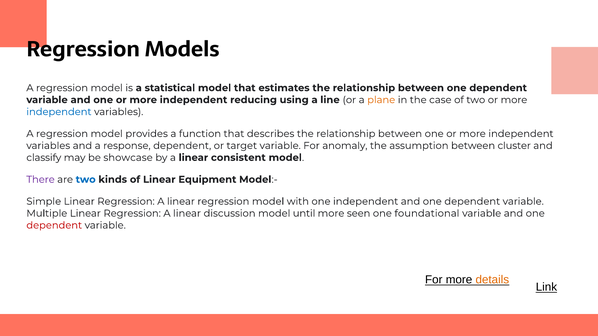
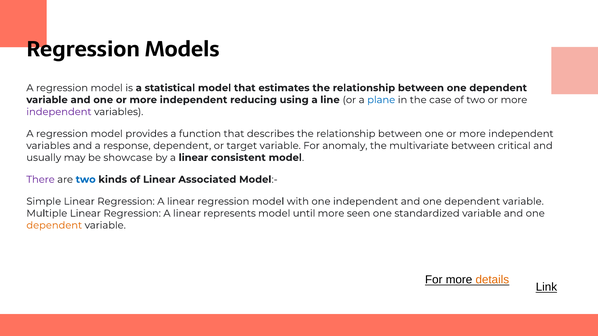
plane colour: orange -> blue (381, 100)
independent colour: blue -> purple (59, 112)
assumption: assumption -> multivariate (419, 146)
cluster: cluster -> critical (514, 146)
classify: classify -> usually (44, 158)
Equipment: Equipment -> Associated (207, 180)
discussion: discussion -> represents (230, 214)
foundational: foundational -> standardized (427, 214)
dependent colour: red -> orange (54, 226)
